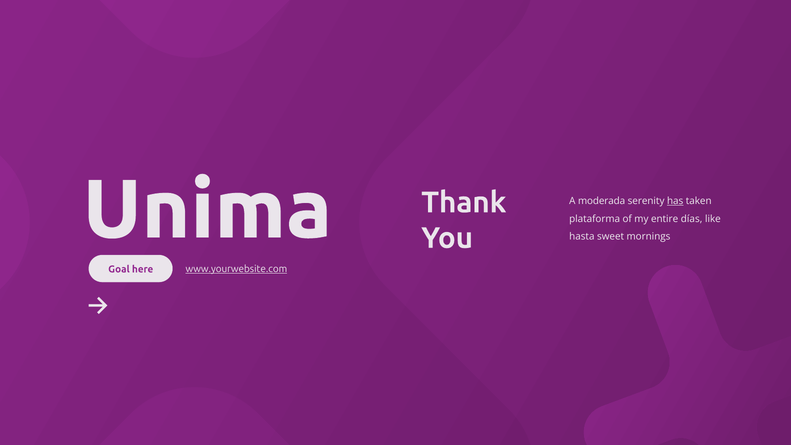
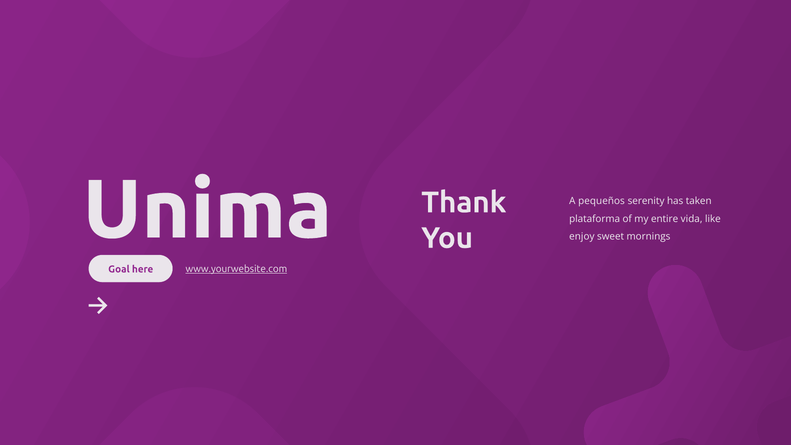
moderada: moderada -> pequeños (601, 201)
has underline: present -> none (675, 201)
días: días -> vida (692, 219)
hasta: hasta -> enjoy (582, 237)
